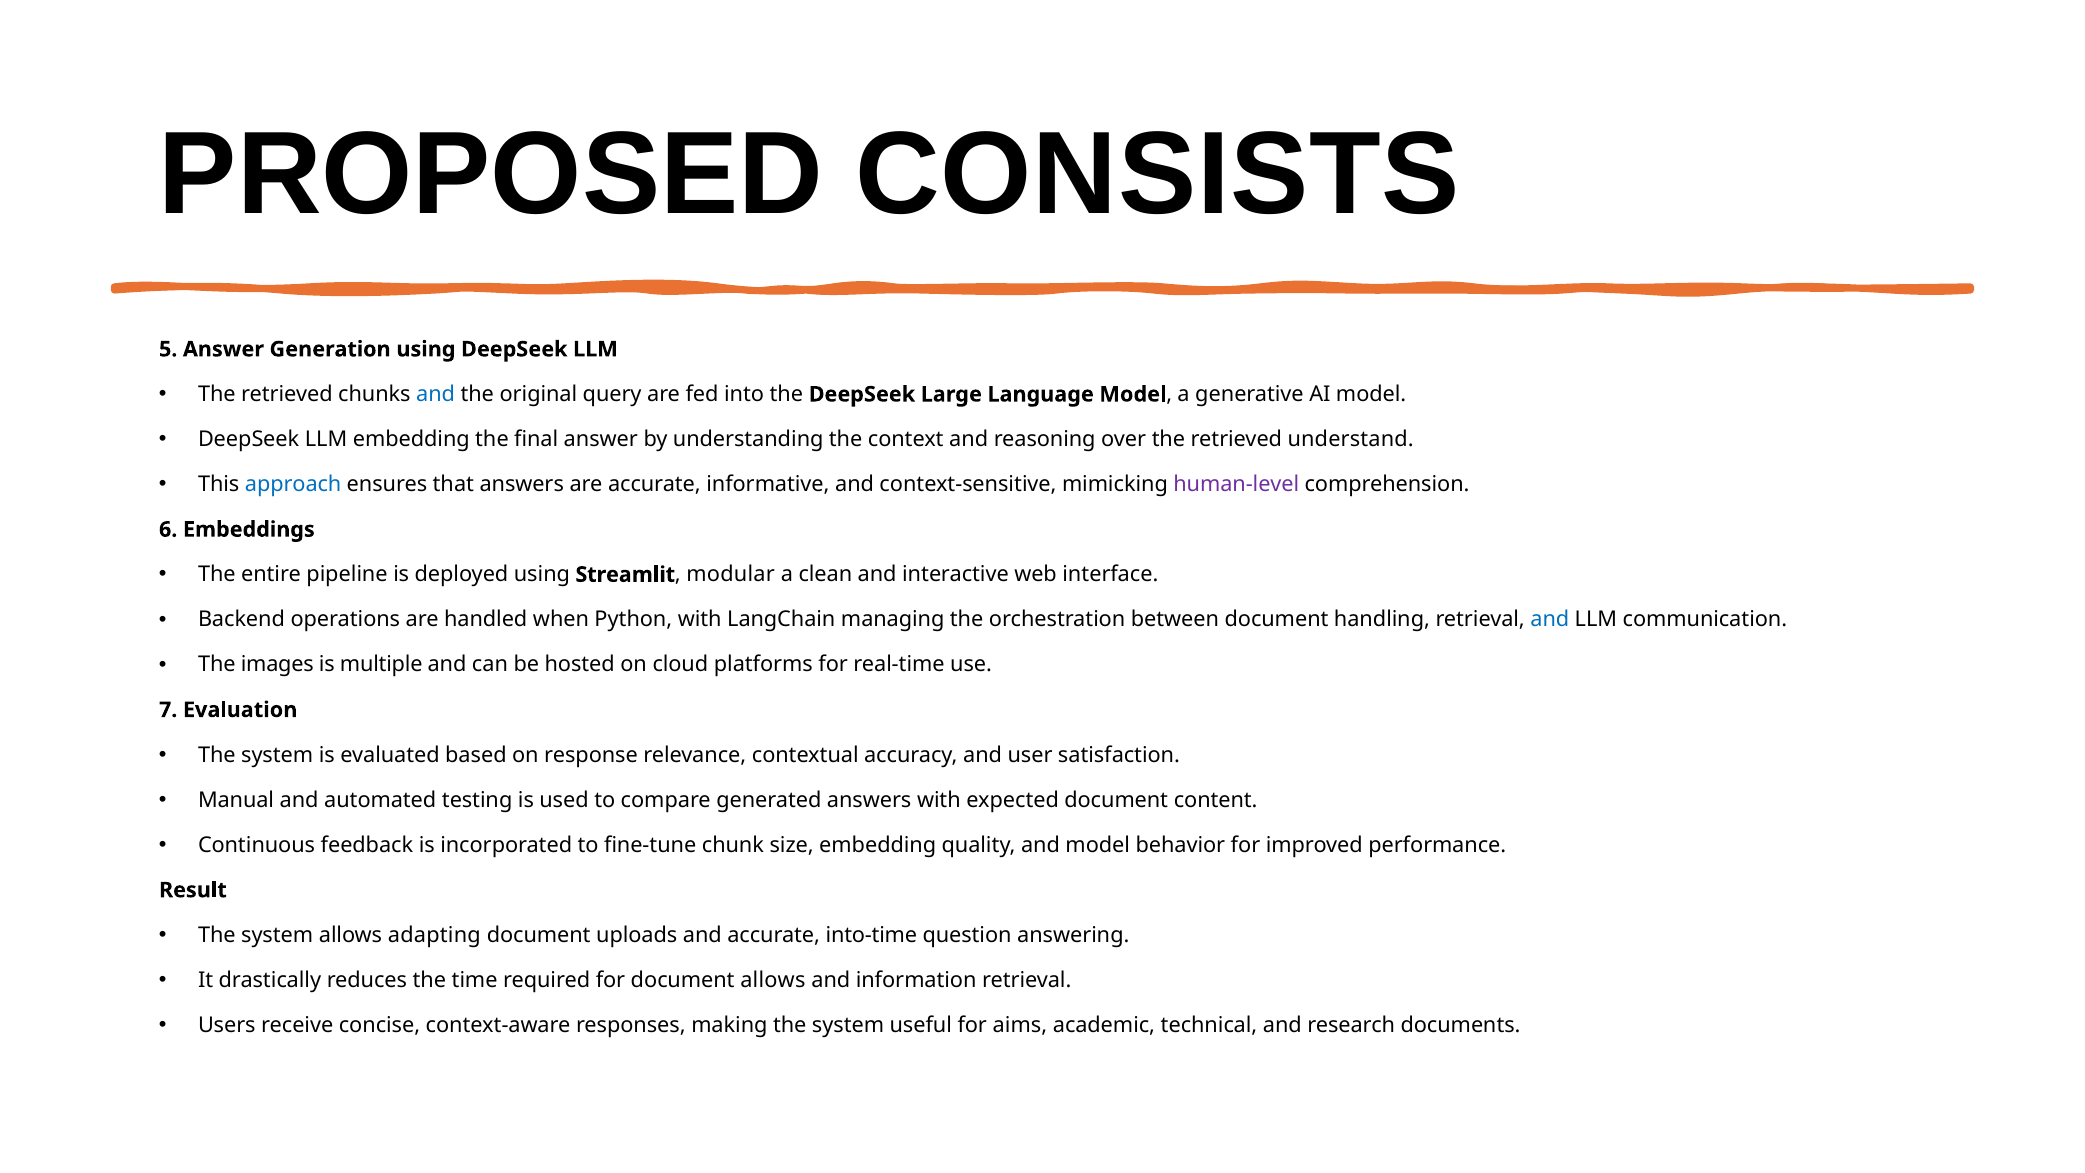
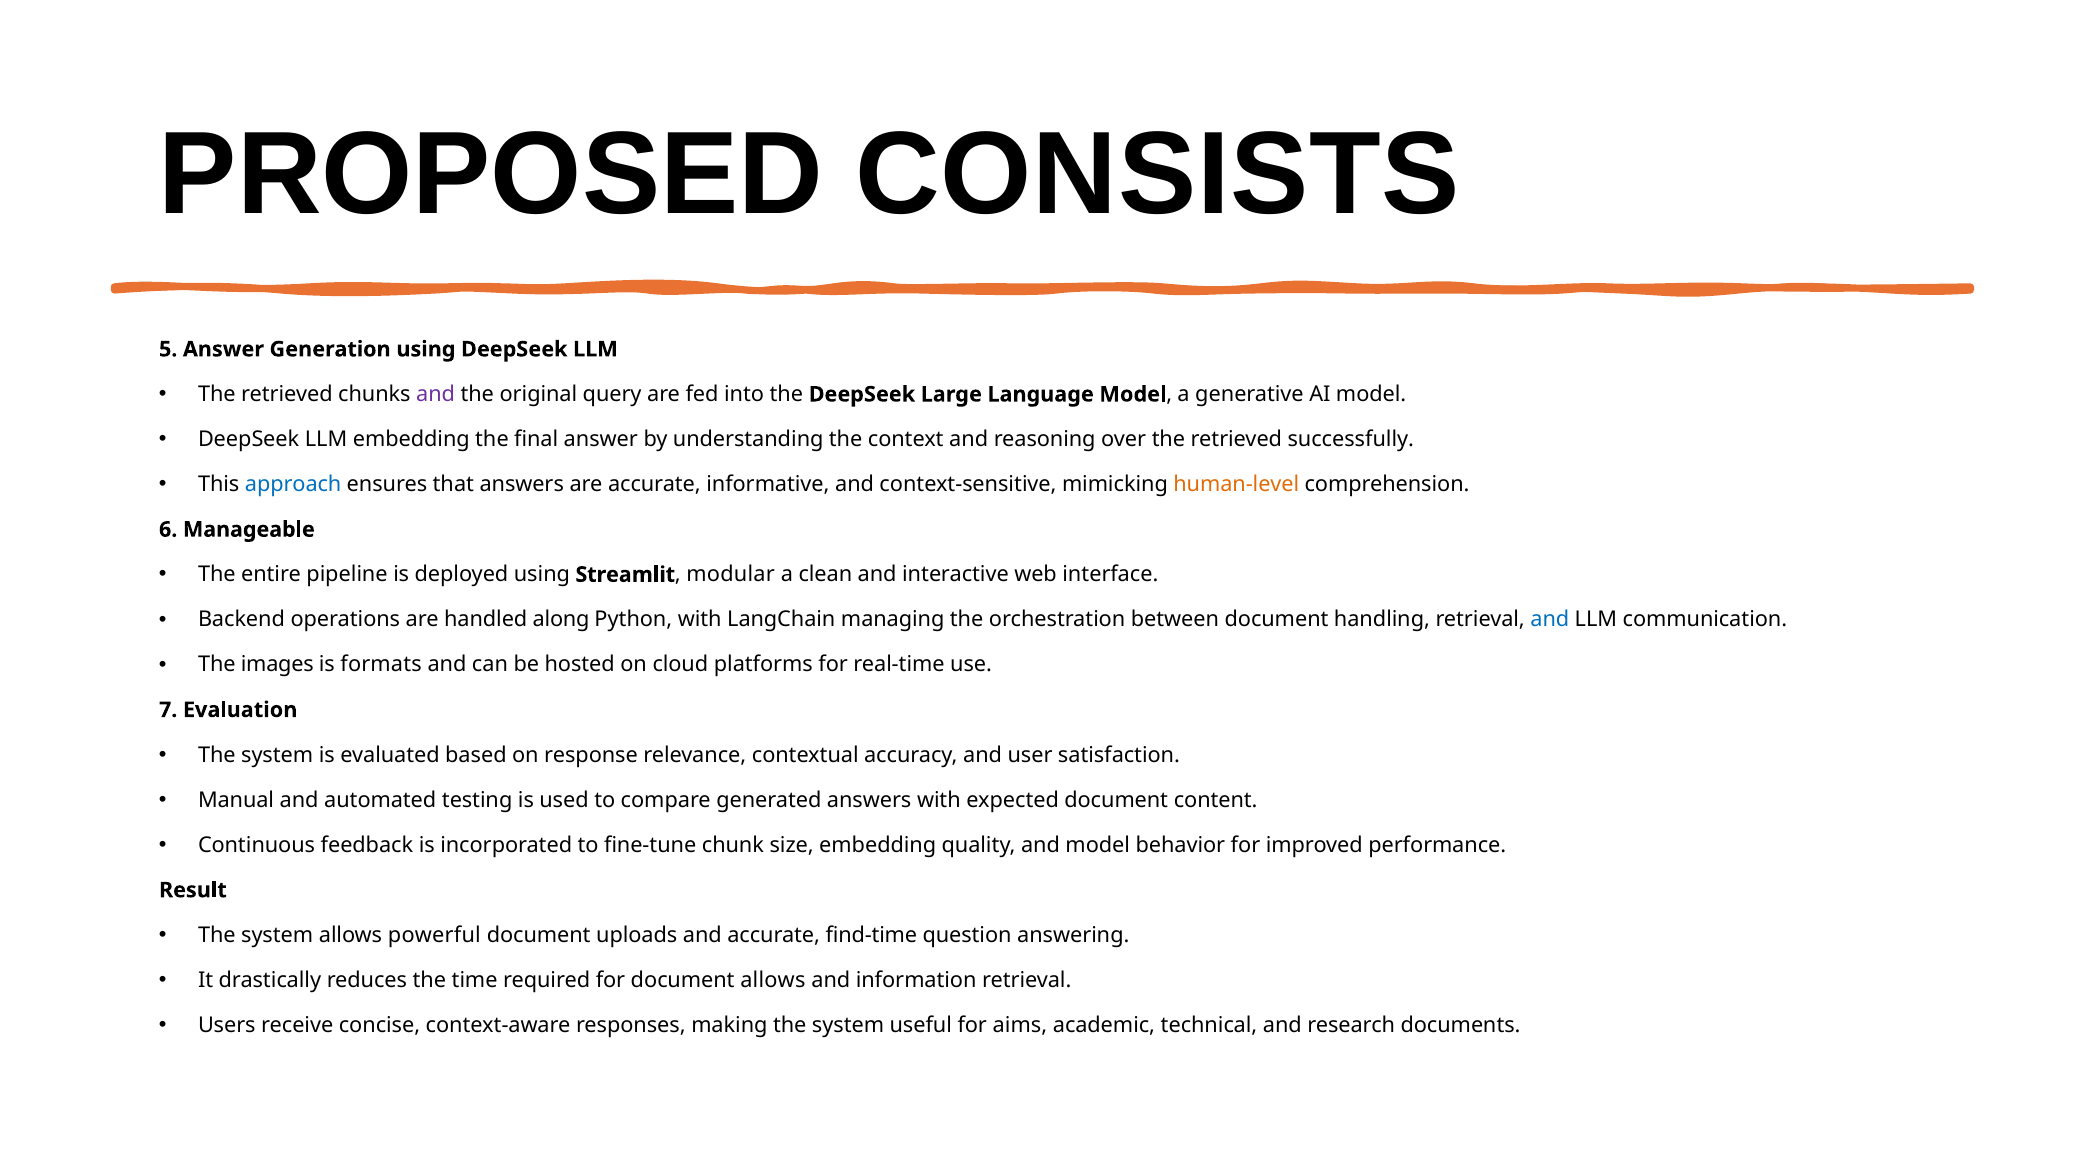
and colour: blue -> purple (436, 394)
understand: understand -> successfully (1351, 439)
human-level colour: purple -> orange (1236, 484)
Embeddings: Embeddings -> Manageable (249, 529)
when: when -> along (561, 620)
multiple: multiple -> formats (381, 665)
adapting: adapting -> powerful (434, 935)
into-time: into-time -> find-time (871, 935)
